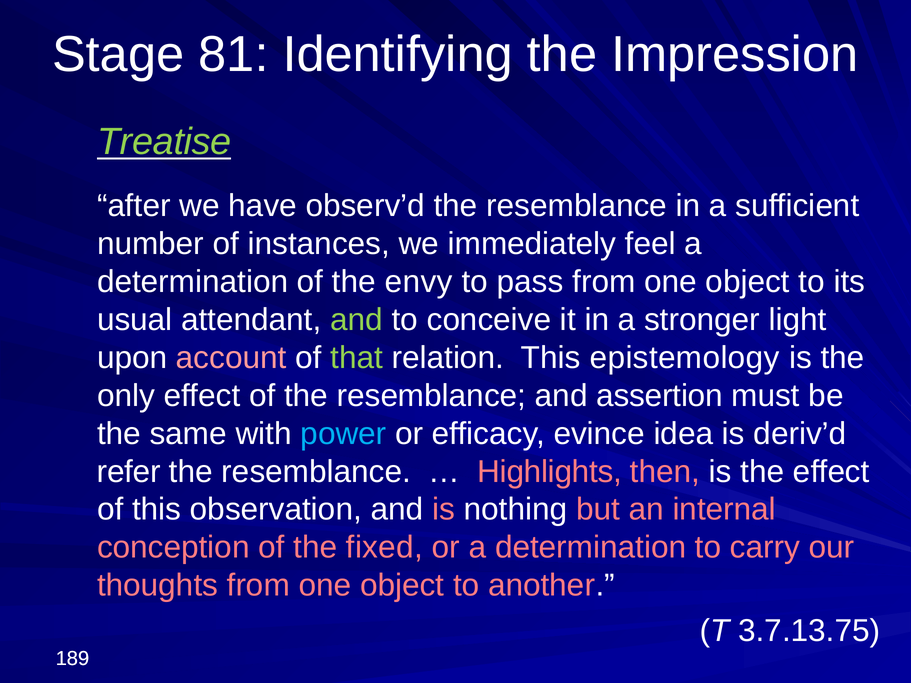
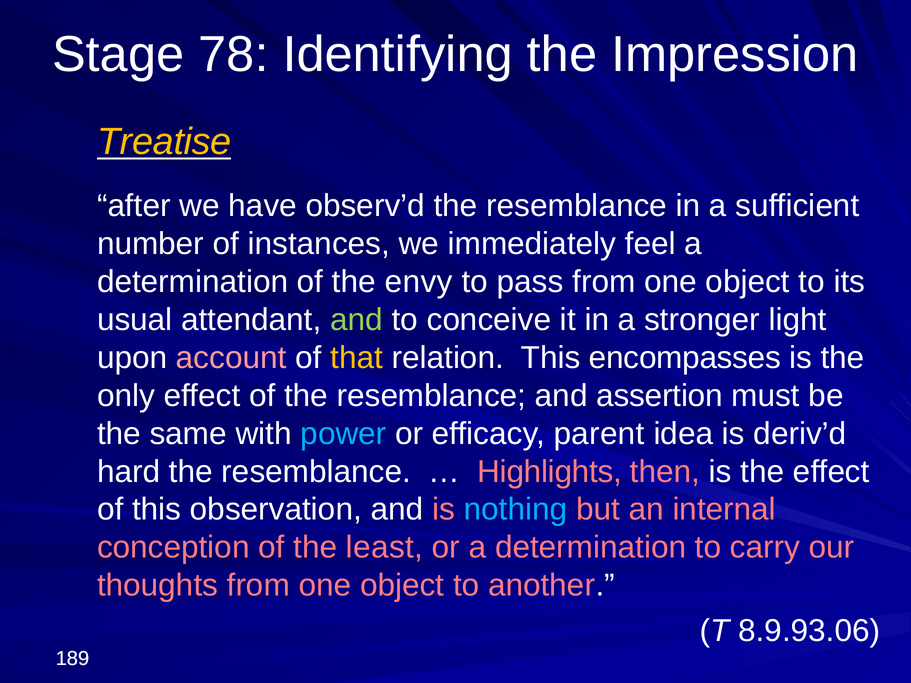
81: 81 -> 78 (233, 55)
Treatise colour: light green -> yellow (164, 142)
that colour: light green -> yellow (357, 358)
epistemology: epistemology -> encompasses (685, 358)
evince: evince -> parent (599, 434)
refer: refer -> hard (129, 472)
nothing colour: white -> light blue (516, 510)
fixed: fixed -> least (384, 548)
3.7.13.75: 3.7.13.75 -> 8.9.93.06 (809, 631)
